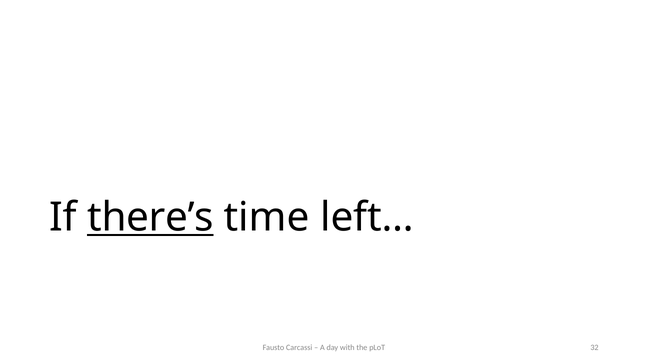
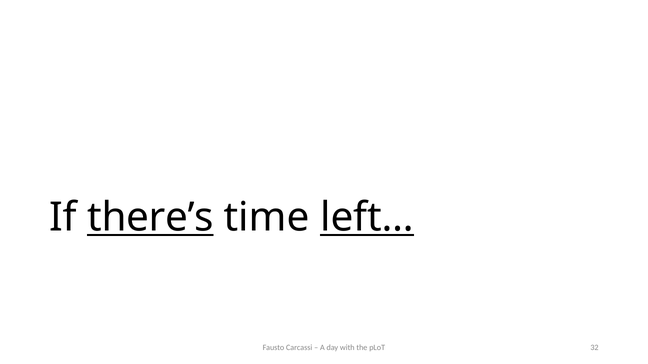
left… underline: none -> present (367, 218)
